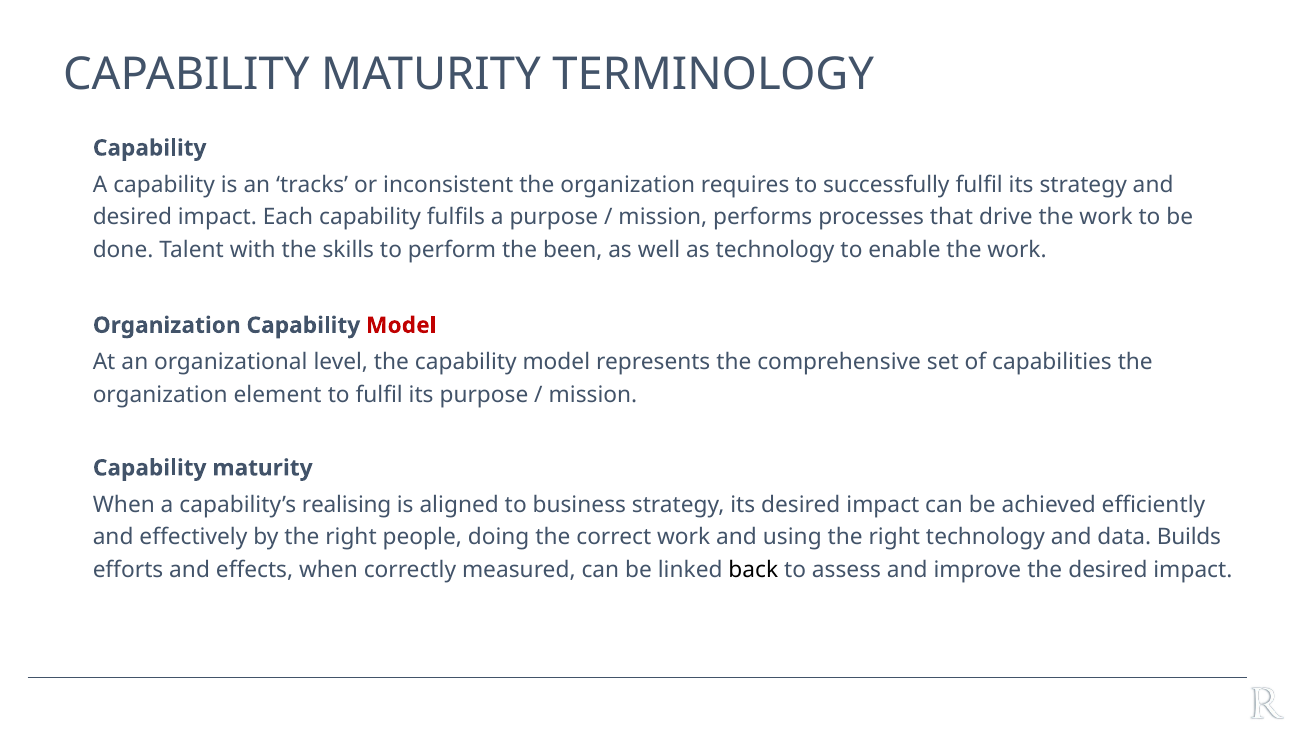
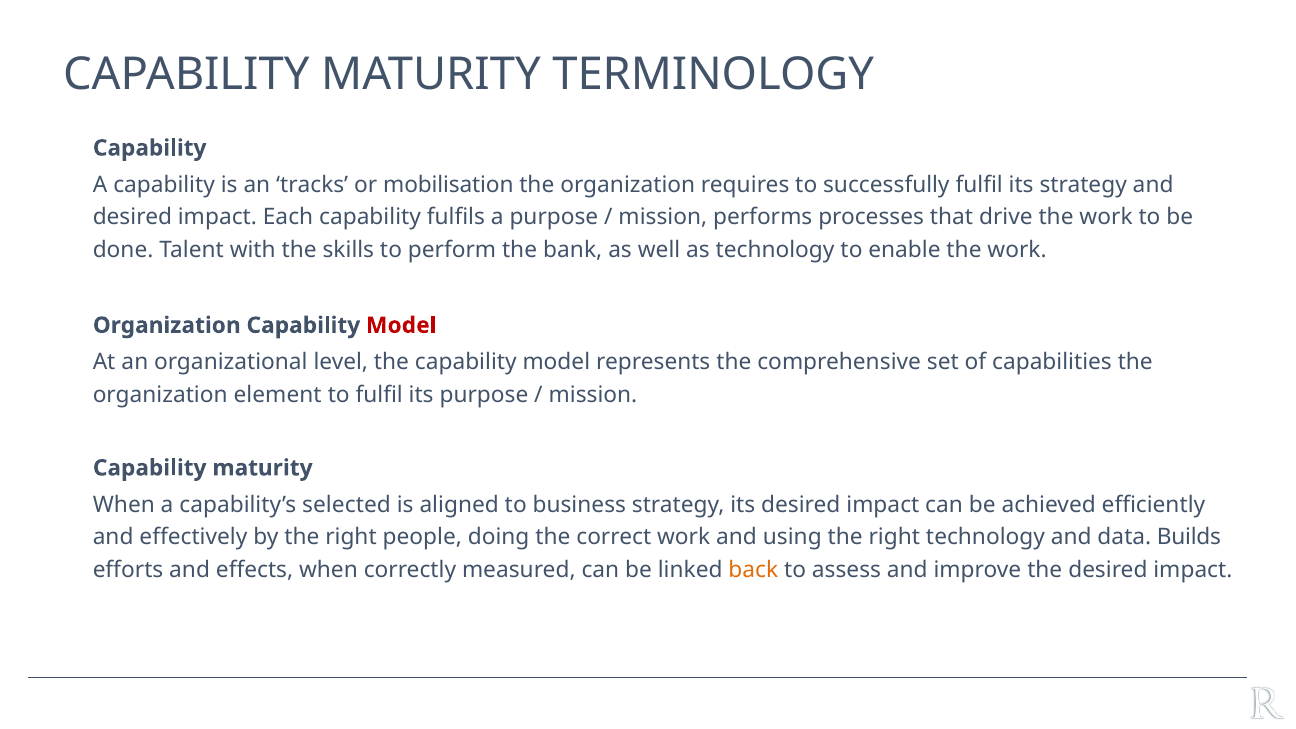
inconsistent: inconsistent -> mobilisation (448, 185)
been: been -> bank (573, 250)
realising: realising -> selected (347, 505)
back colour: black -> orange (753, 570)
